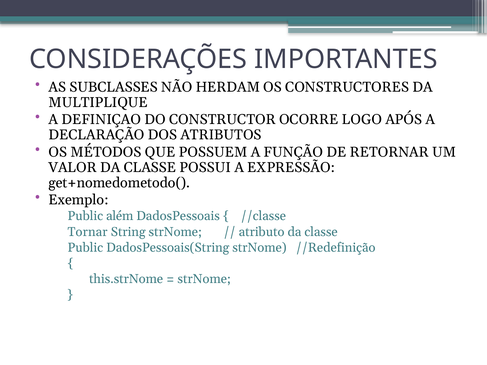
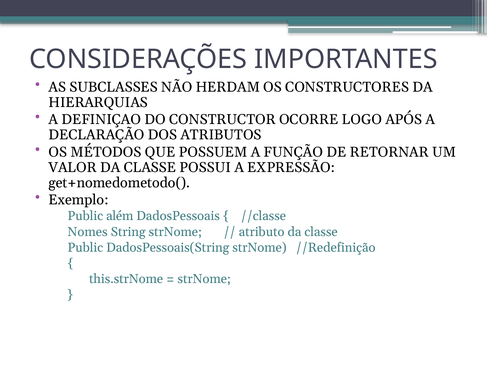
MULTIPLIQUE: MULTIPLIQUE -> HIERARQUIAS (98, 102)
Tornar: Tornar -> Nomes (88, 232)
